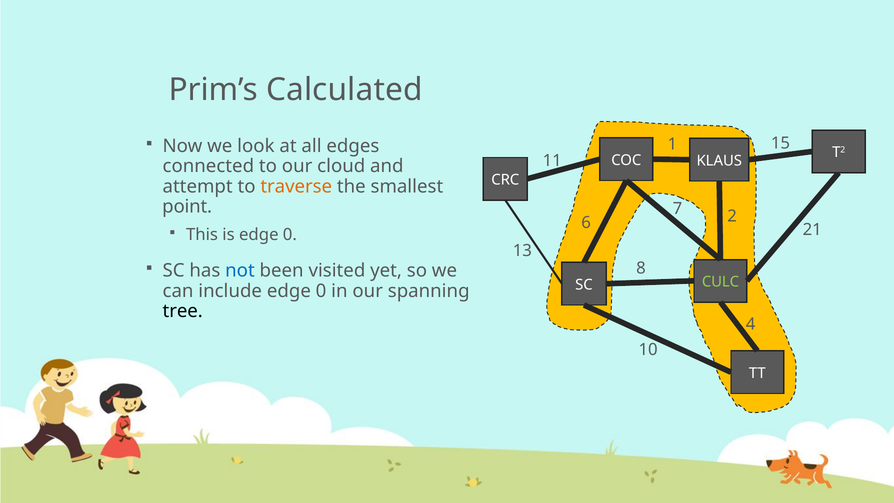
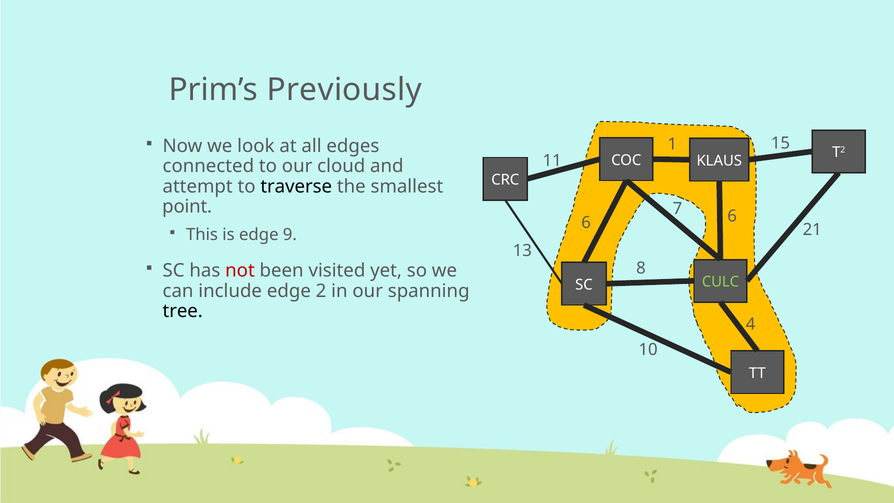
Calculated: Calculated -> Previously (344, 90)
traverse colour: orange -> black (296, 186)
6 2: 2 -> 6 (732, 216)
is edge 0: 0 -> 9 (290, 235)
not colour: blue -> red (240, 271)
include edge 0: 0 -> 2 (321, 291)
